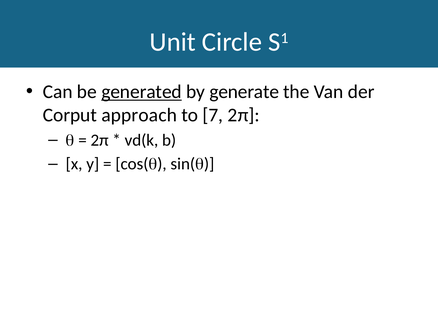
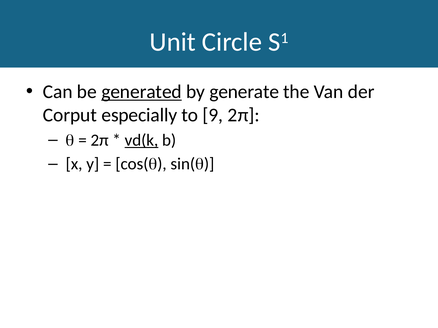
approach: approach -> especially (139, 115)
7: 7 -> 9 (213, 115)
vd(k underline: none -> present (141, 140)
